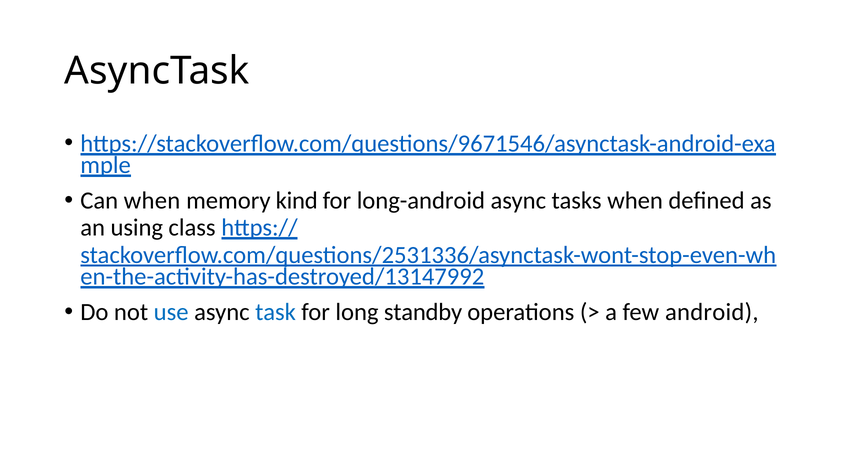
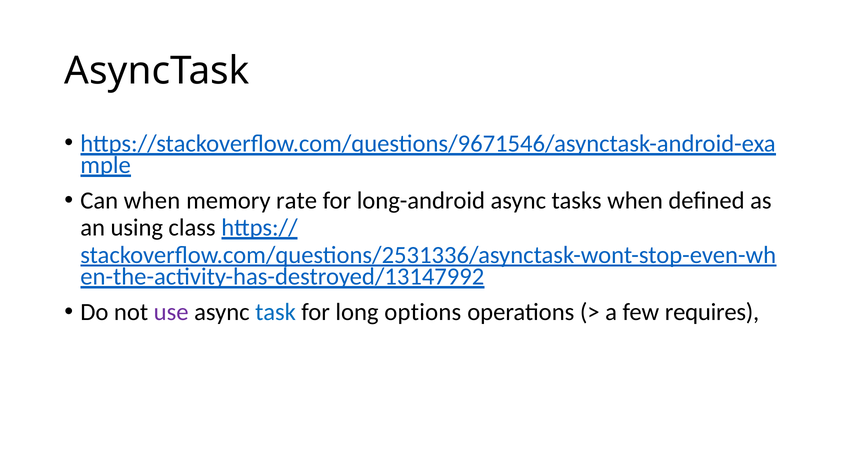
kind: kind -> rate (297, 201)
use colour: blue -> purple (171, 312)
standby: standby -> options (423, 312)
android: android -> requires (712, 312)
